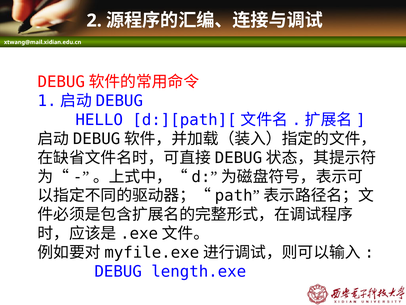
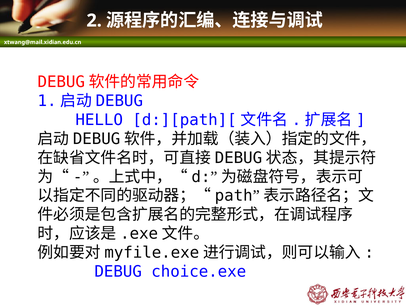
length.exe: length.exe -> choice.exe (199, 271)
